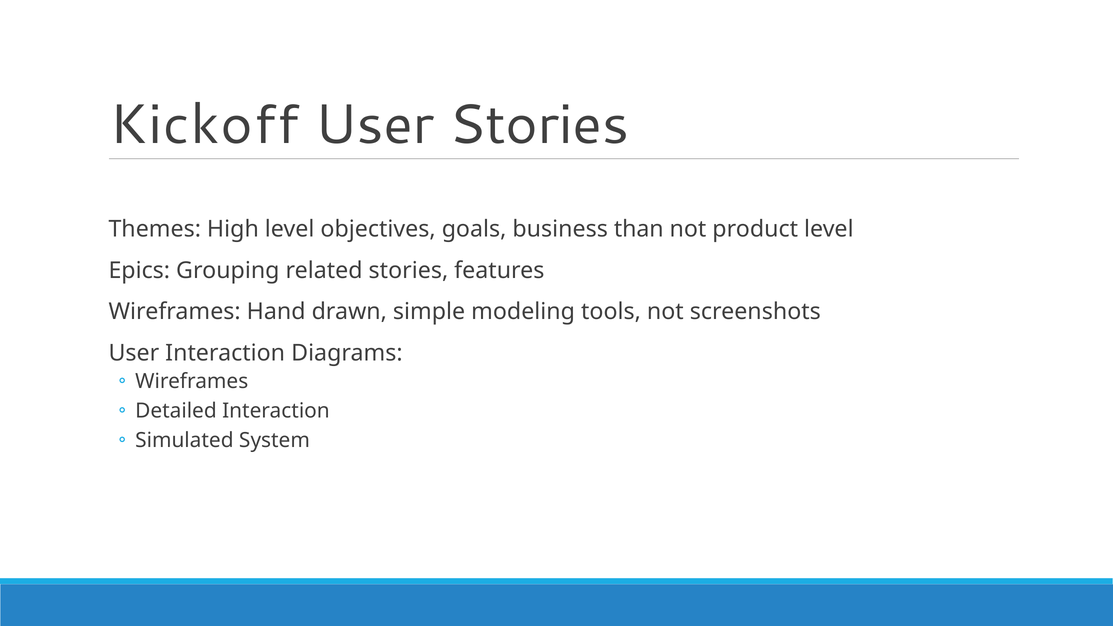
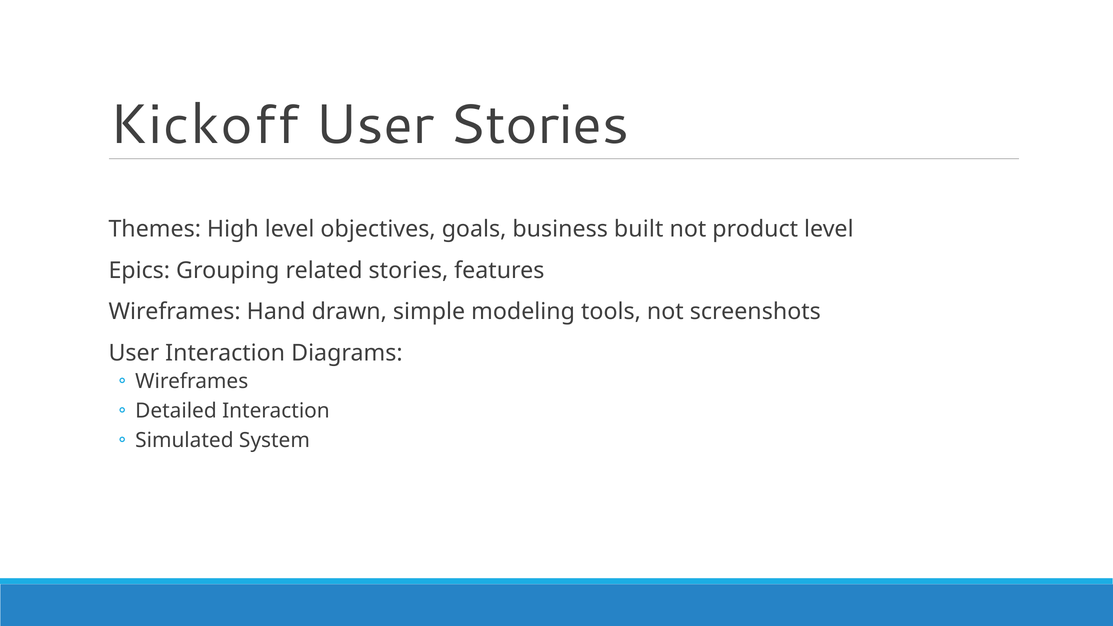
than: than -> built (639, 229)
